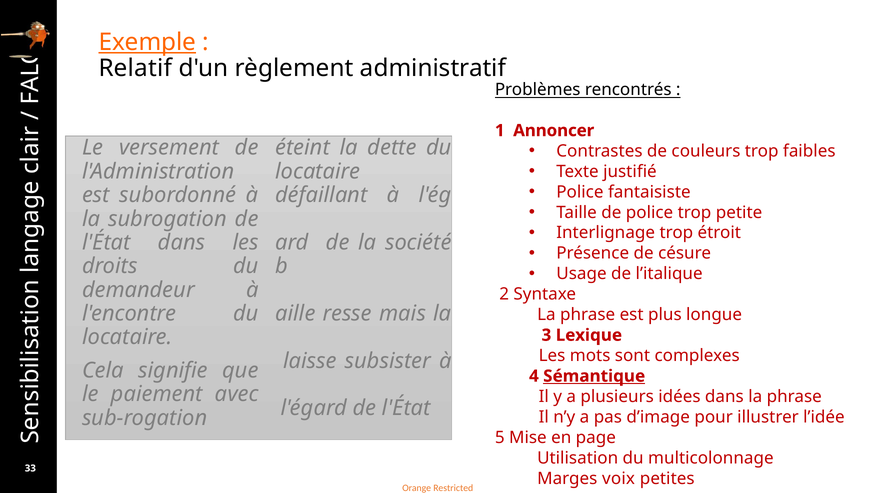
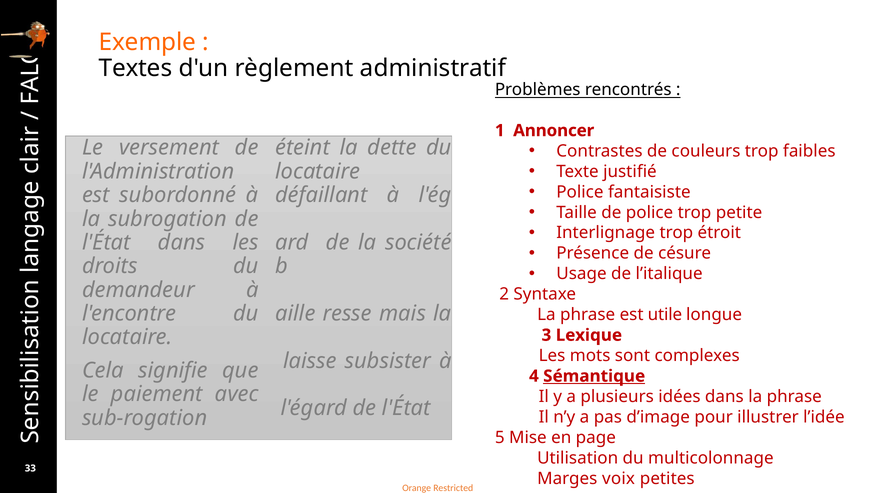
Exemple underline: present -> none (147, 42)
Relatif: Relatif -> Textes (135, 68)
plus: plus -> utile (665, 315)
